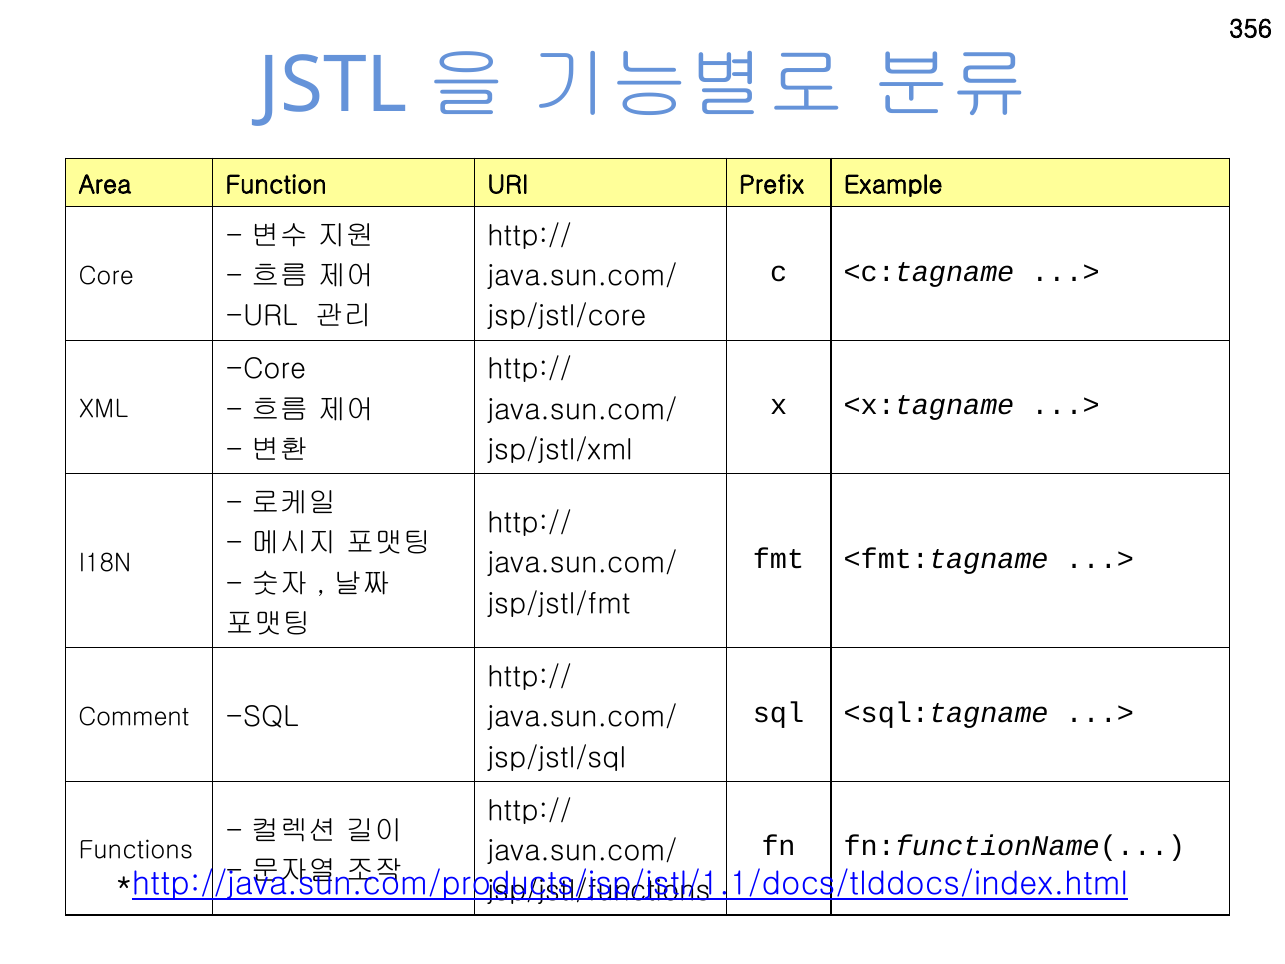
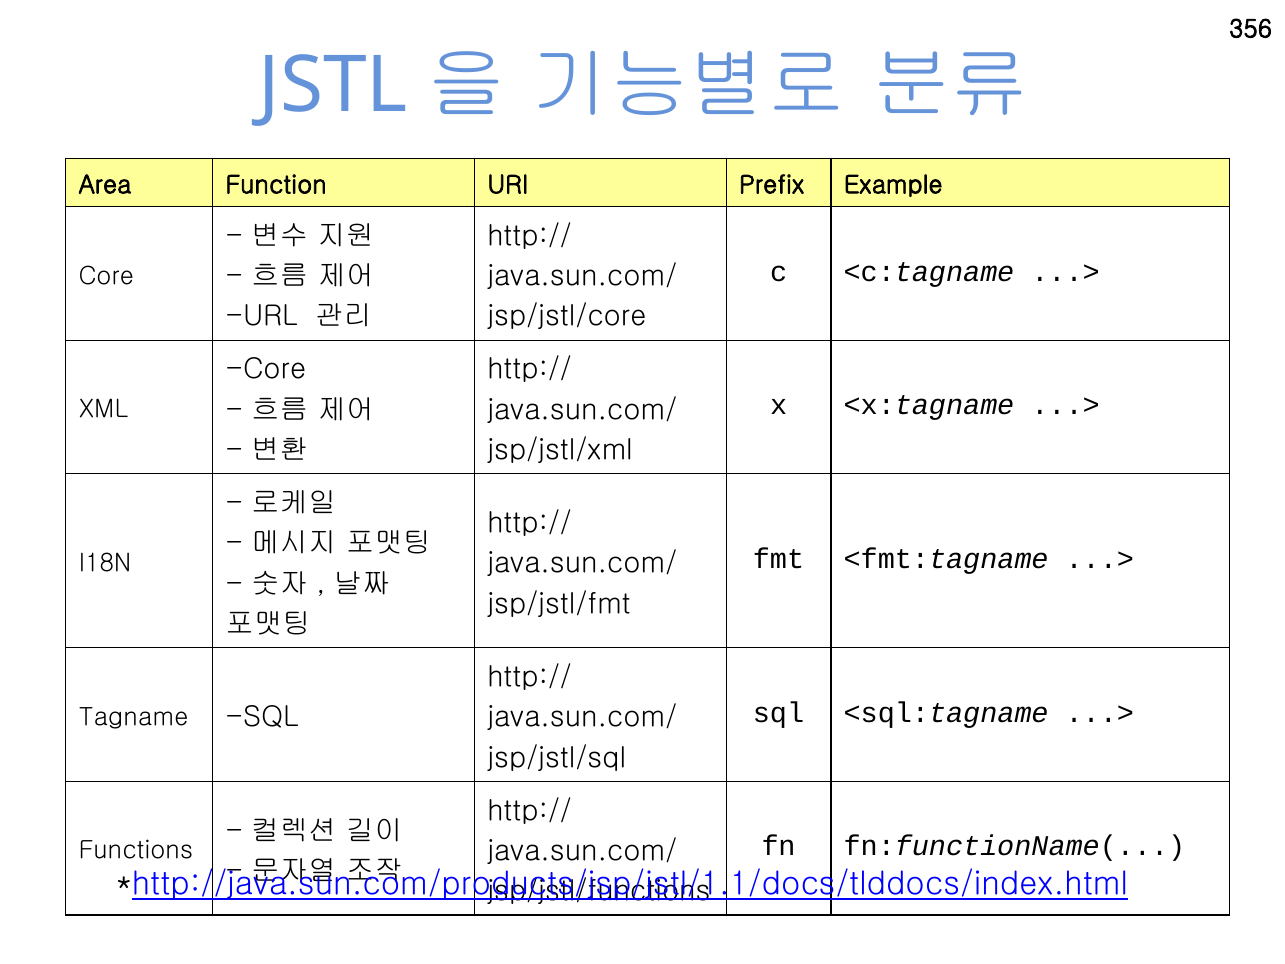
Comment: Comment -> Tagname (134, 717)
